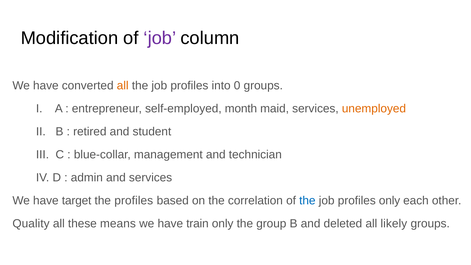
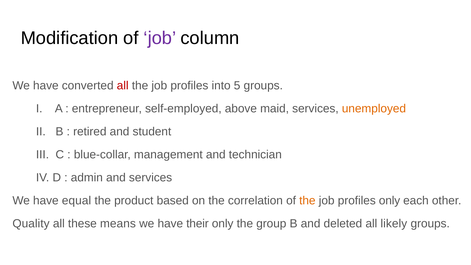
all colour: orange -> red (123, 85)
0: 0 -> 5 (237, 85)
month: month -> above (241, 108)
target: target -> equal (77, 200)
the profiles: profiles -> product (134, 200)
the colour: blue -> orange (307, 200)
train: train -> their (197, 223)
